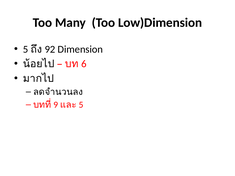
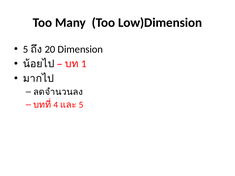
92: 92 -> 20 (50, 49)
6: 6 -> 1 (84, 64)
9: 9 -> 4 (56, 105)
